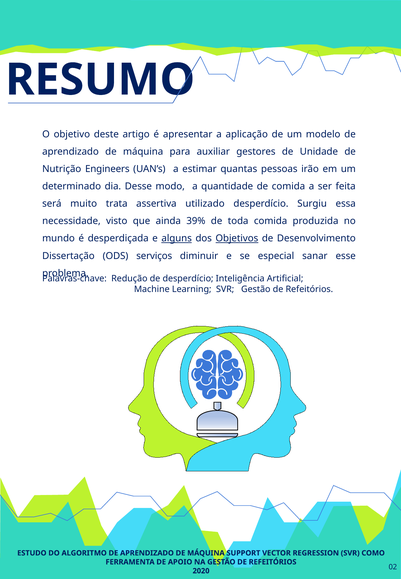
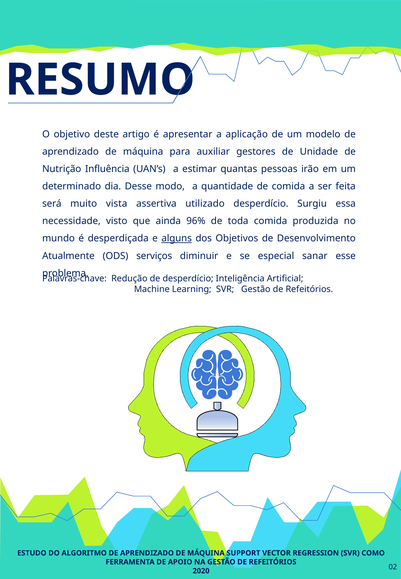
Engineers: Engineers -> Influência (107, 169)
trata: trata -> vista (117, 204)
39%: 39% -> 96% (196, 221)
Objetivos underline: present -> none (237, 239)
Dissertação: Dissertação -> Atualmente (68, 256)
